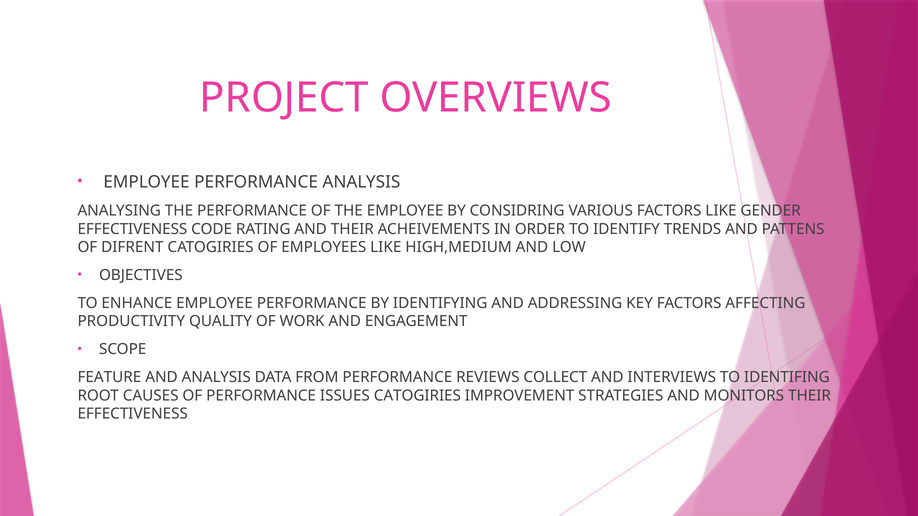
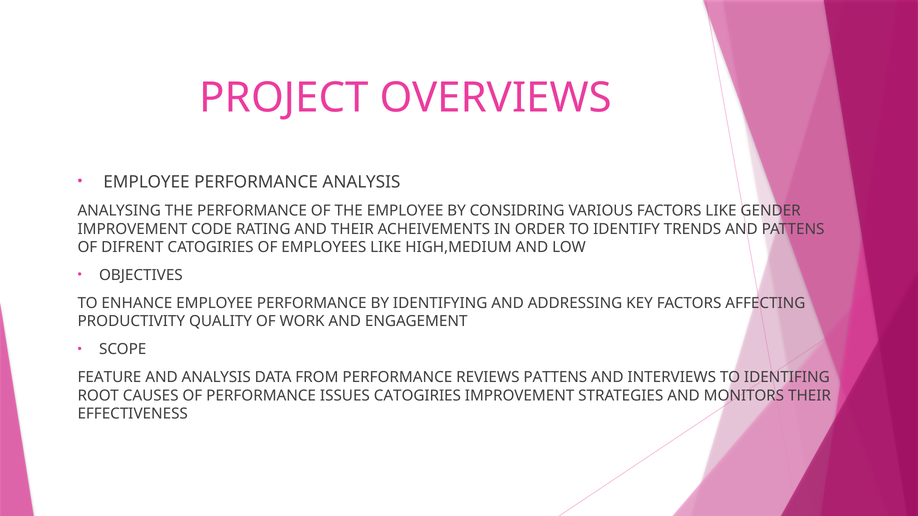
EFFECTIVENESS: EFFECTIVENESS -> IMPROVEMENT (132, 229)
REVIEWS COLLECT: COLLECT -> PATTENS (555, 377)
